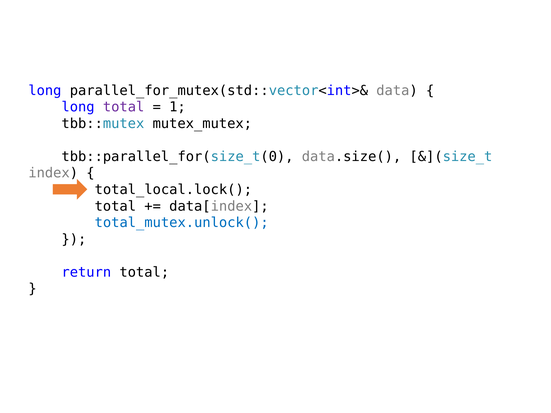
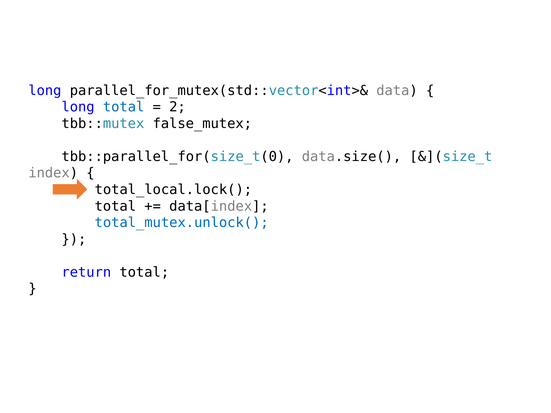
total colour: purple -> blue (124, 107)
1: 1 -> 2 (177, 107)
mutex_mutex: mutex_mutex -> false_mutex (202, 124)
